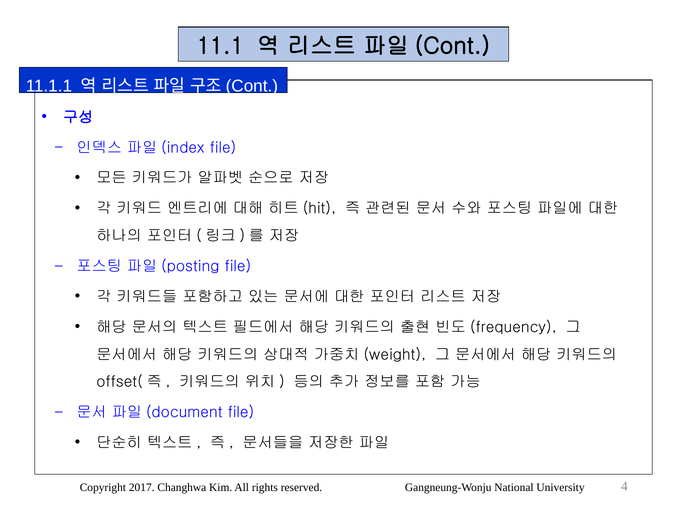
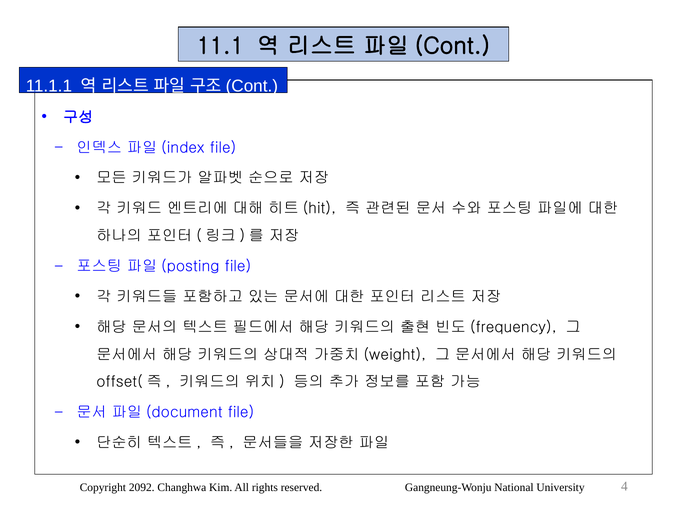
2017: 2017 -> 2092 (142, 488)
